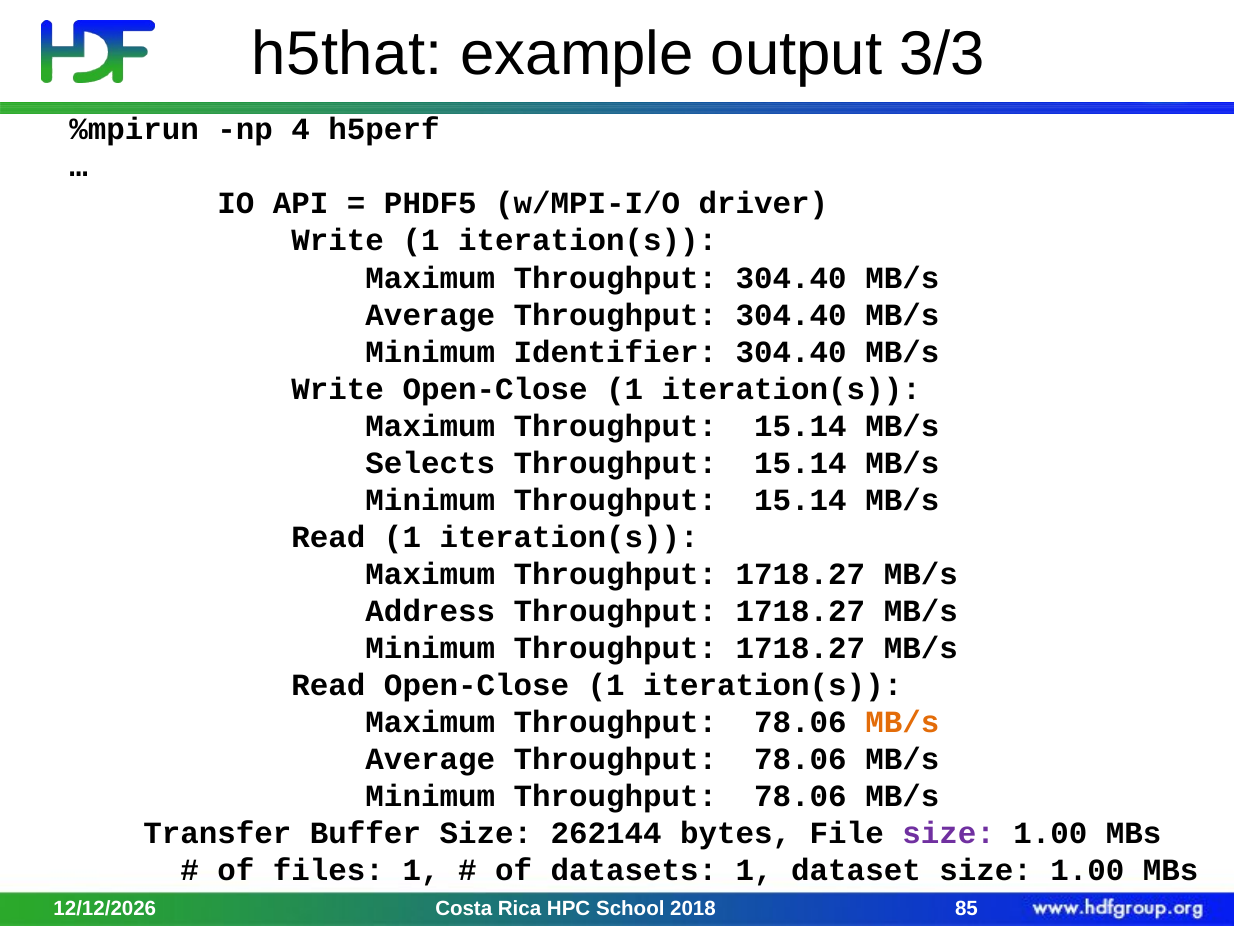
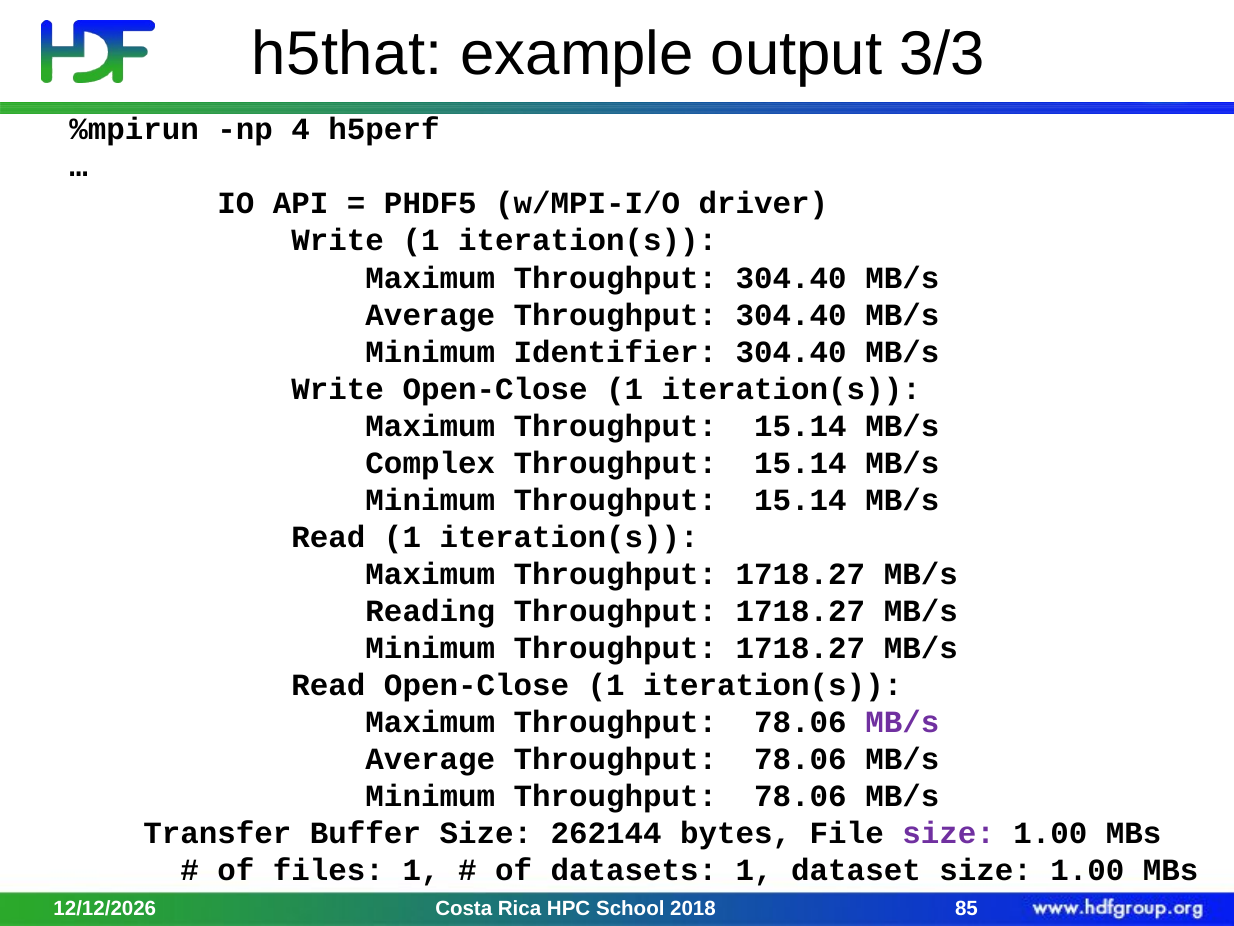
Selects: Selects -> Complex (430, 463)
Address: Address -> Reading (430, 611)
MB/s colour: orange -> purple (902, 722)
